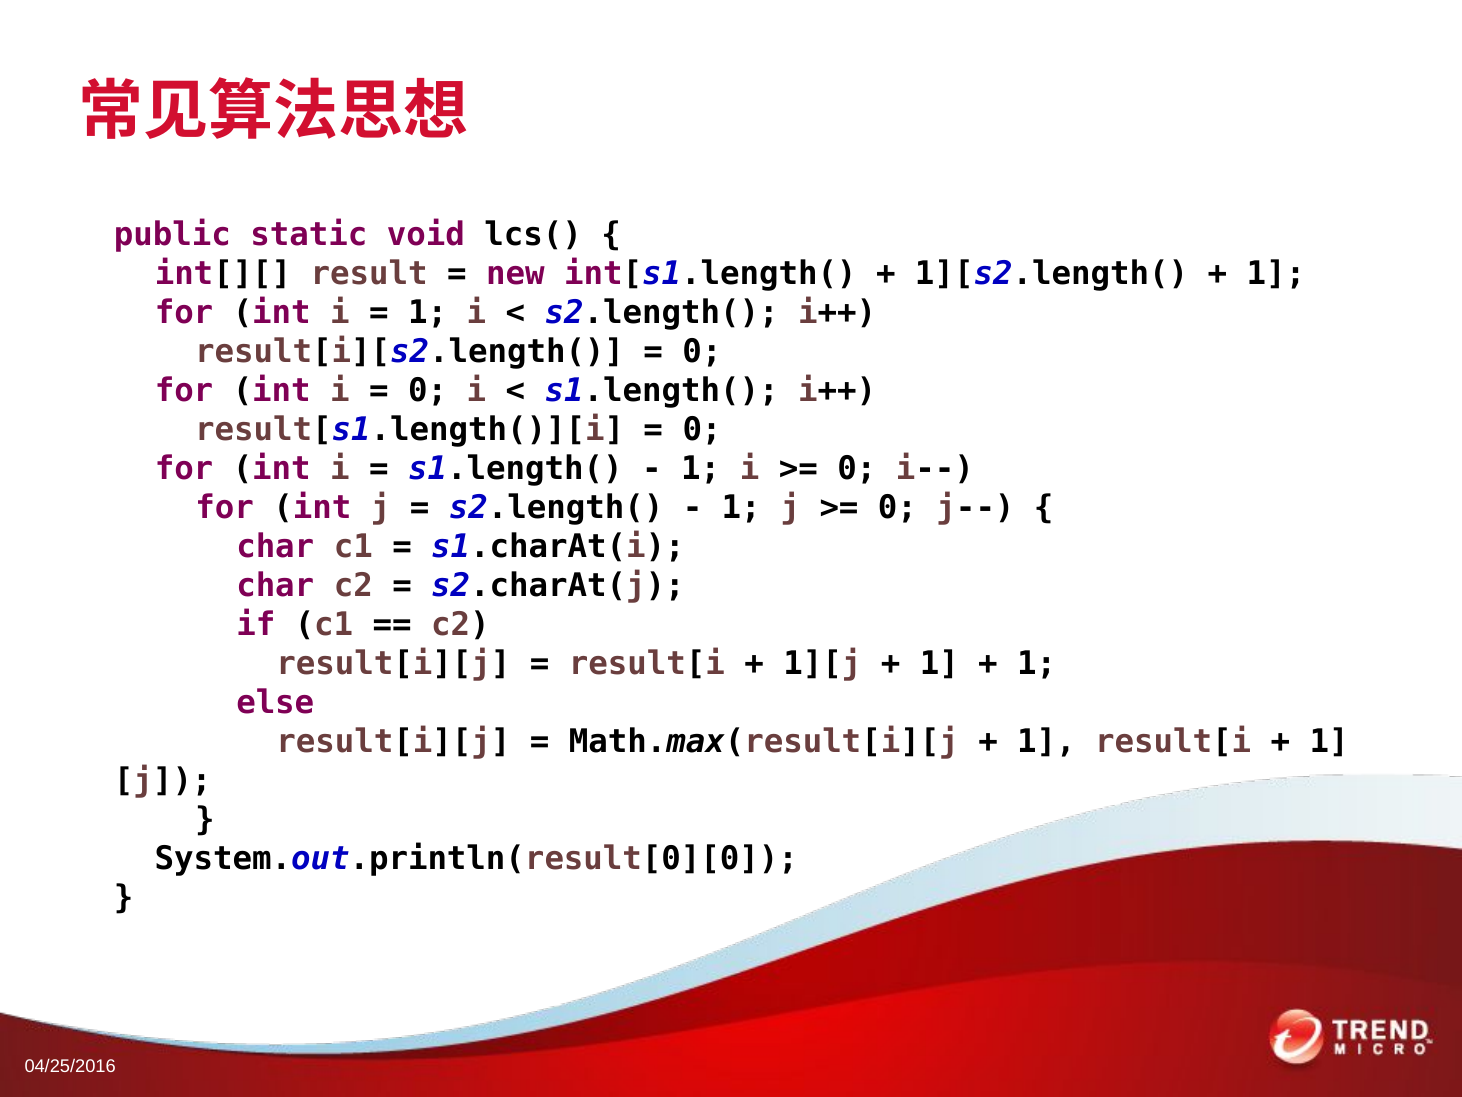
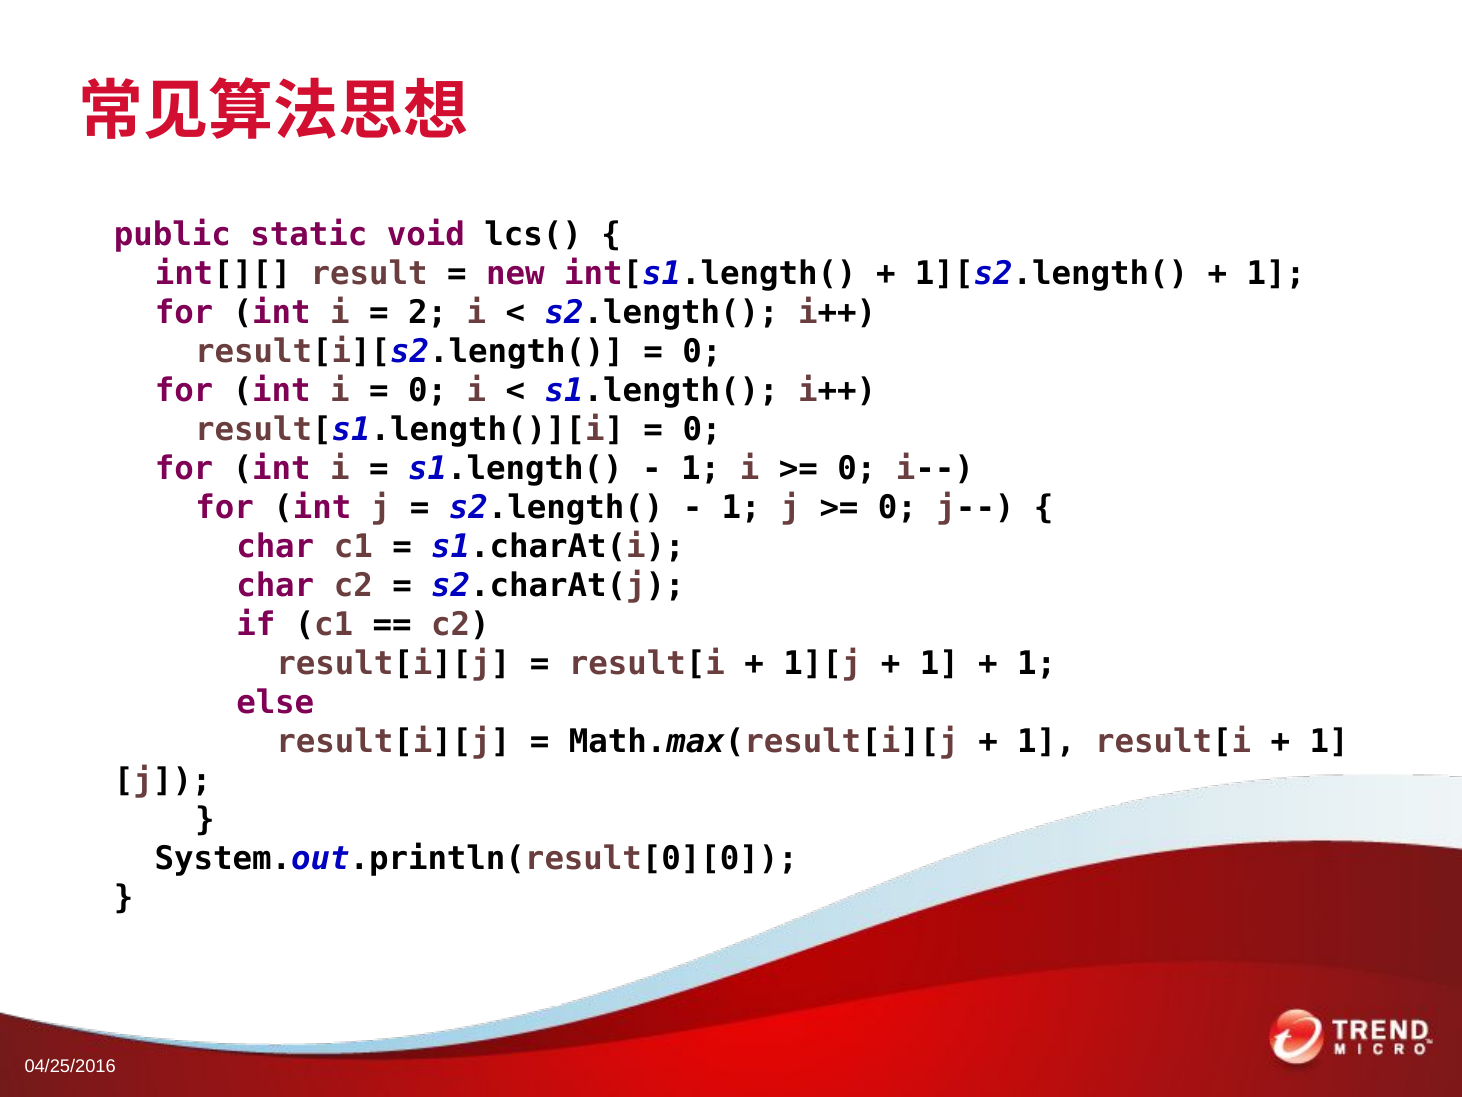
1: 1 -> 2 (428, 313)
